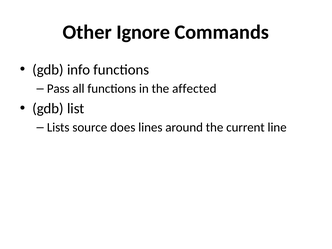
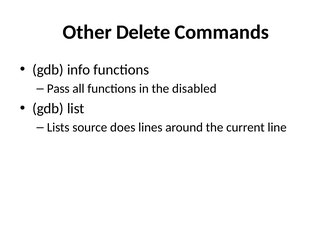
Ignore: Ignore -> Delete (143, 32)
affected: affected -> disabled (194, 89)
